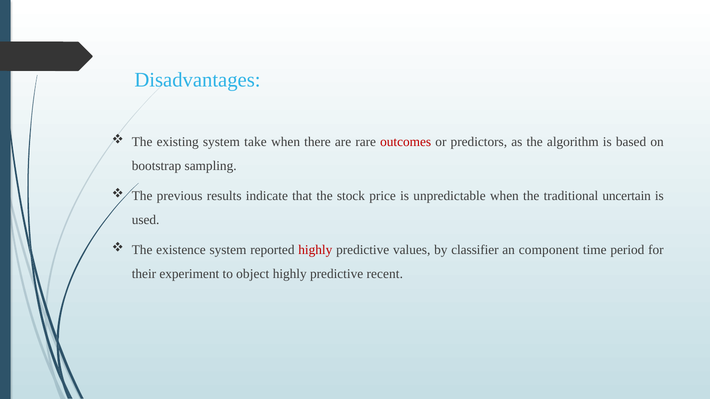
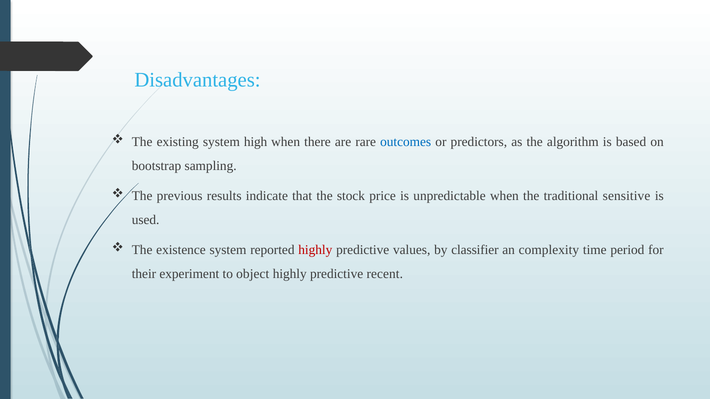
take: take -> high (256, 142)
outcomes colour: red -> blue (406, 142)
uncertain: uncertain -> sensitive (627, 196)
component: component -> complexity (549, 250)
